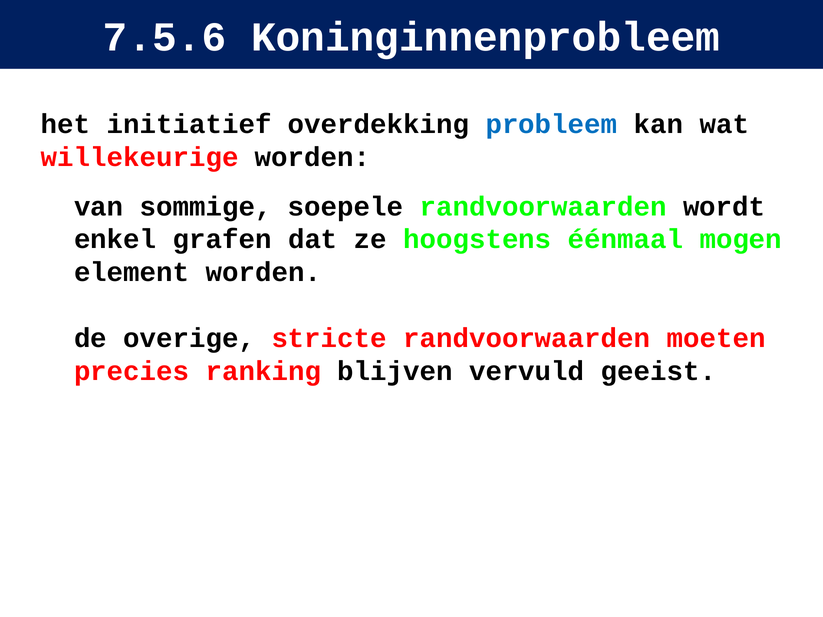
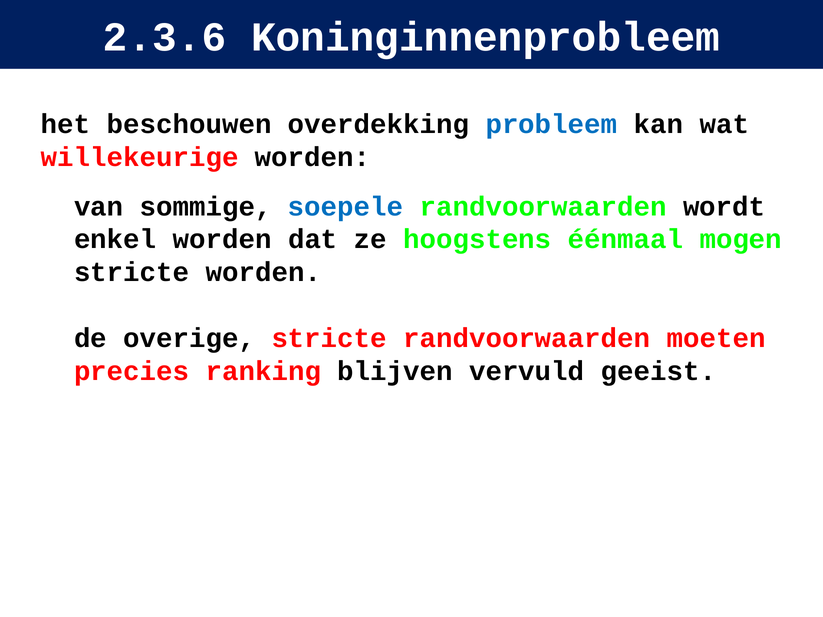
7.5.6: 7.5.6 -> 2.3.6 (165, 37)
initiatief: initiatief -> beschouwen (189, 124)
soepele colour: black -> blue (346, 207)
enkel grafen: grafen -> worden (222, 239)
element: element -> stricte (132, 272)
